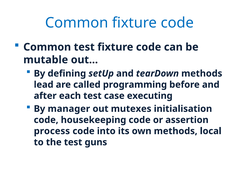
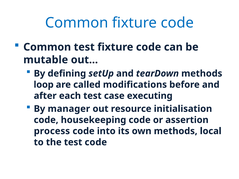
lead: lead -> loop (44, 85)
programming: programming -> modifications (135, 85)
mutexes: mutexes -> resource (131, 109)
test guns: guns -> code (96, 142)
